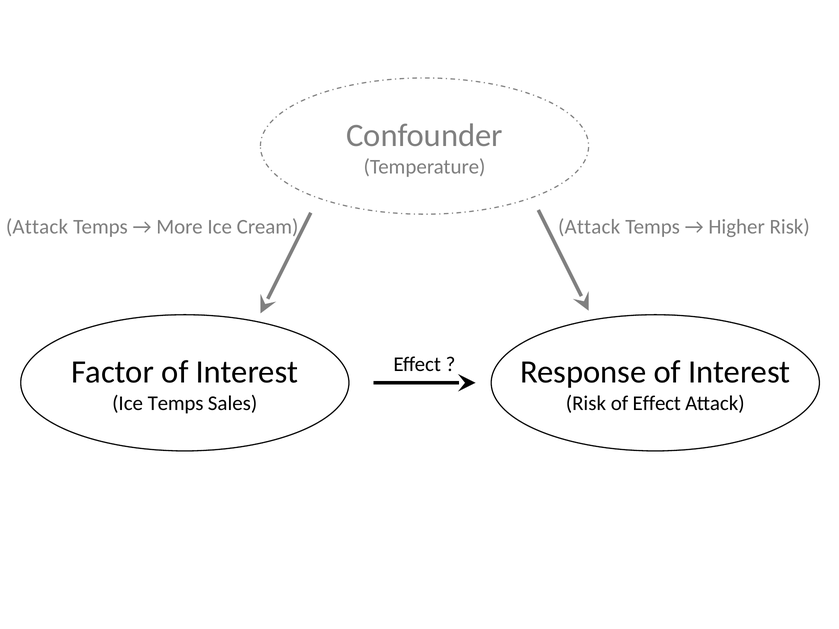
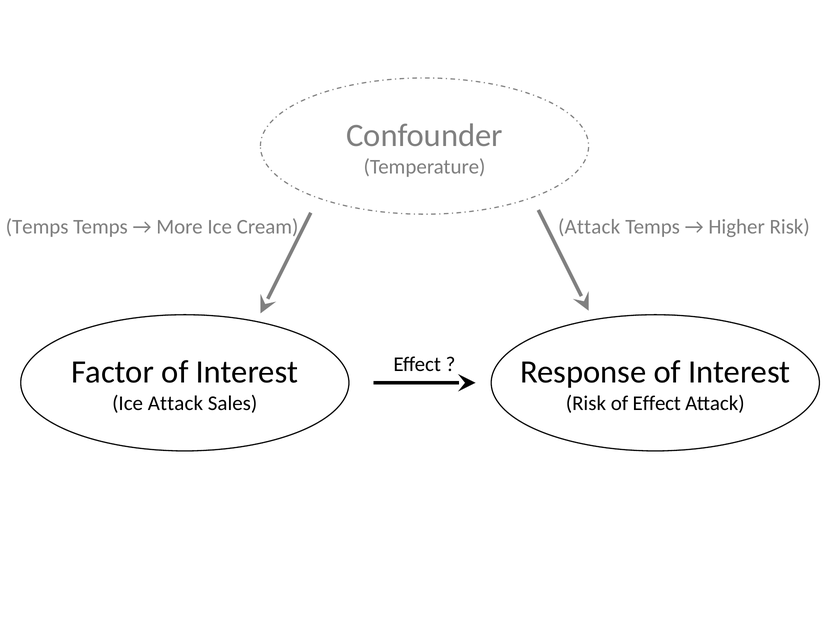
Attack: Attack -> Temps (37, 227)
Ice Temps: Temps -> Attack (175, 404)
